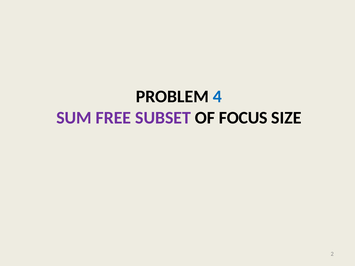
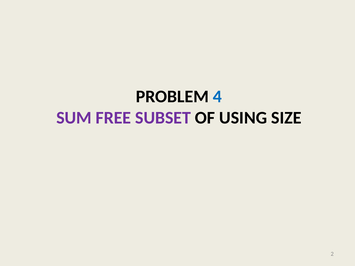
FOCUS: FOCUS -> USING (243, 118)
